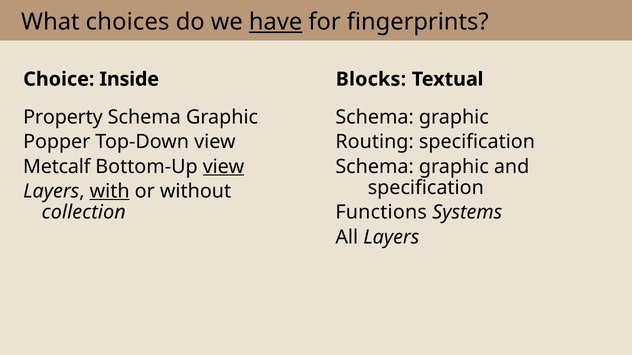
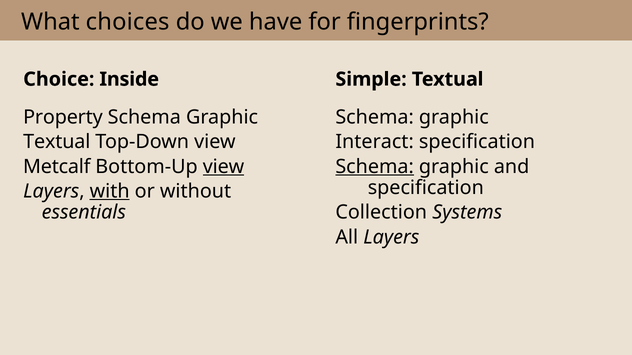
have underline: present -> none (276, 22)
Blocks: Blocks -> Simple (371, 79)
Popper: Popper -> Textual (57, 142)
Routing: Routing -> Interact (375, 142)
Schema underline: none -> present (375, 167)
collection: collection -> essentials (84, 213)
Functions: Functions -> Collection (381, 213)
